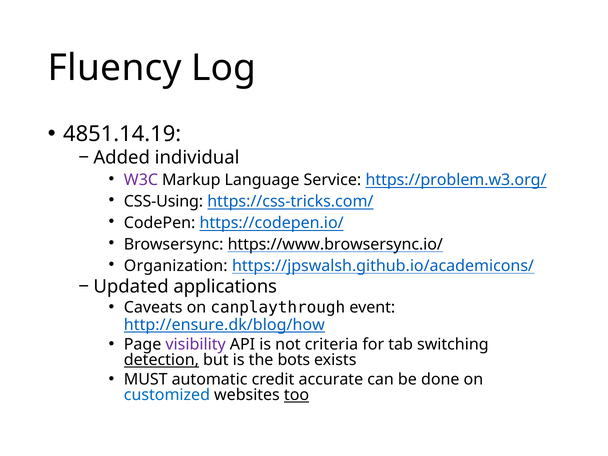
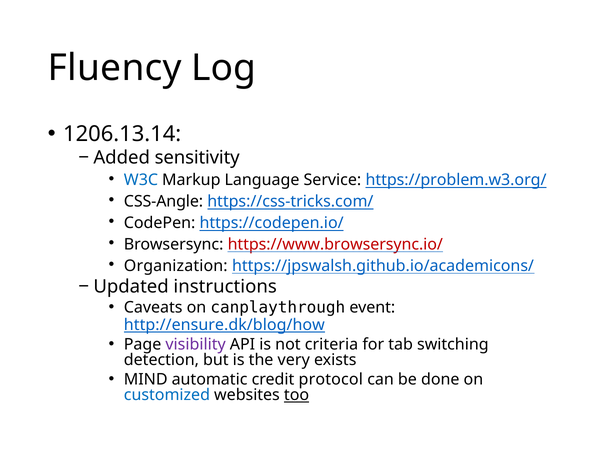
4851.14.19: 4851.14.19 -> 1206.13.14 (122, 134)
individual: individual -> sensitivity (197, 158)
W3C colour: purple -> blue (141, 180)
CSS-Using: CSS-Using -> CSS-Angle (163, 202)
https://www.browsersync.io/ colour: black -> red (335, 244)
applications: applications -> instructions (225, 287)
detection underline: present -> none (161, 360)
bots: bots -> very (294, 360)
MUST: MUST -> MIND (146, 379)
accurate: accurate -> protocol (331, 379)
